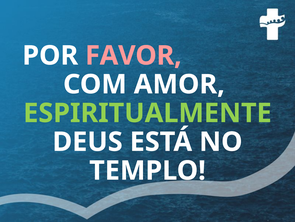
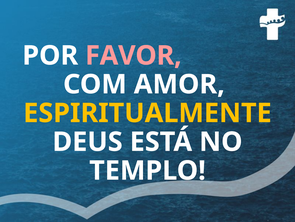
ESPIRITUALMENTE colour: light green -> yellow (147, 113)
